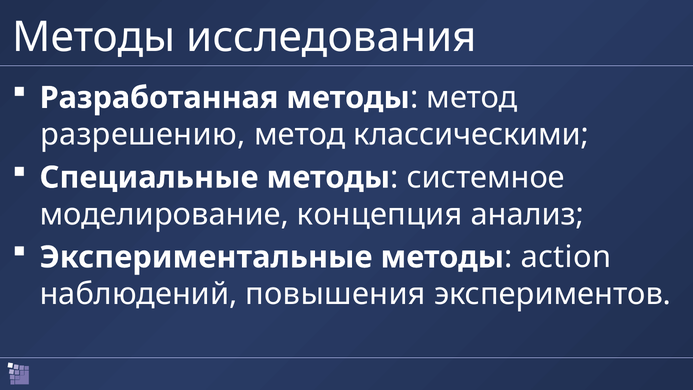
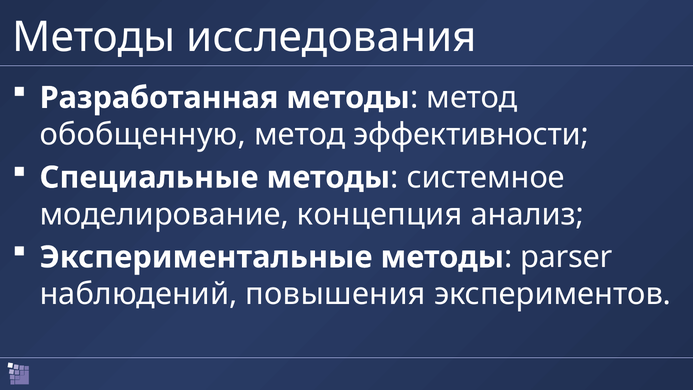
разрешению: разрешению -> обобщенную (143, 135)
классическими: классическими -> эффективности (471, 135)
action: action -> parser (566, 257)
